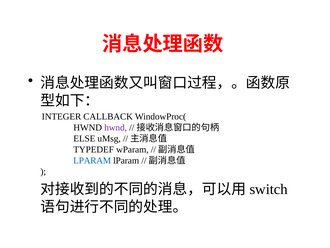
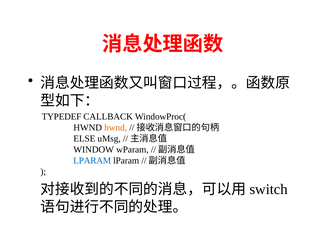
INTEGER: INTEGER -> TYPEDEF (62, 116)
hwnd colour: purple -> orange (116, 127)
TYPEDEF: TYPEDEF -> WINDOW (94, 149)
